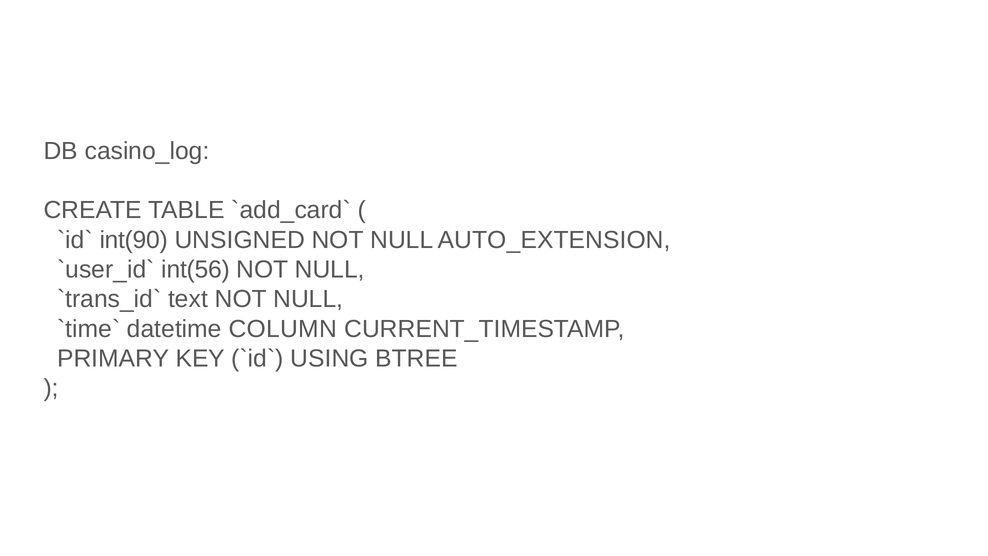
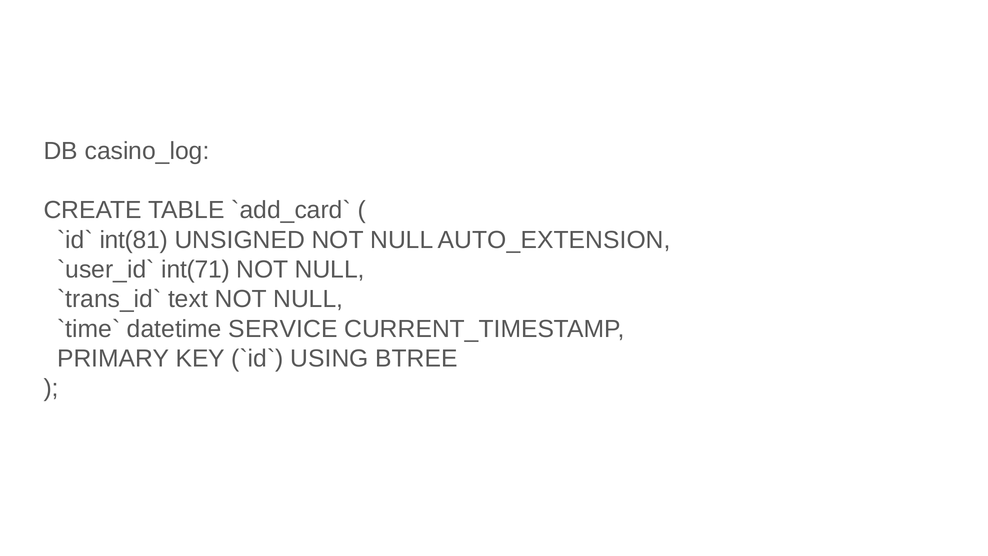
int(90: int(90 -> int(81 (134, 240)
int(56: int(56 -> int(71 (196, 270)
COLUMN: COLUMN -> SERVICE (283, 329)
